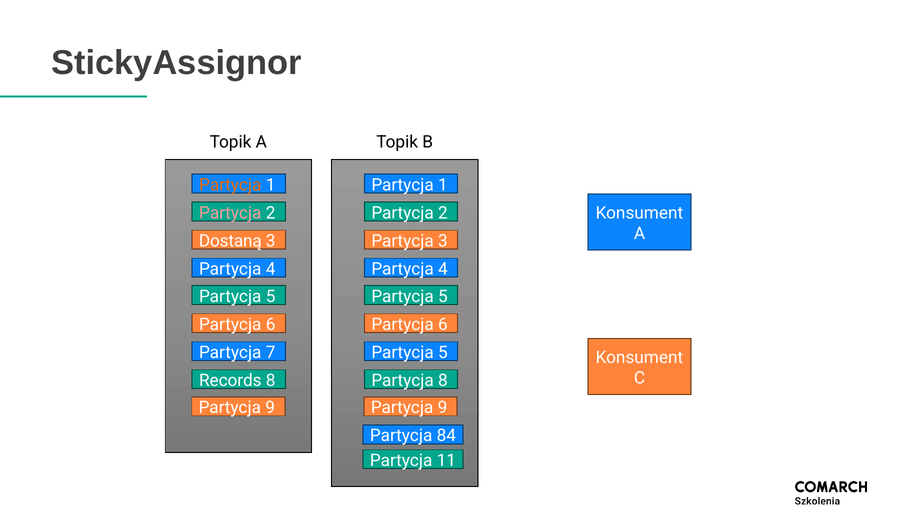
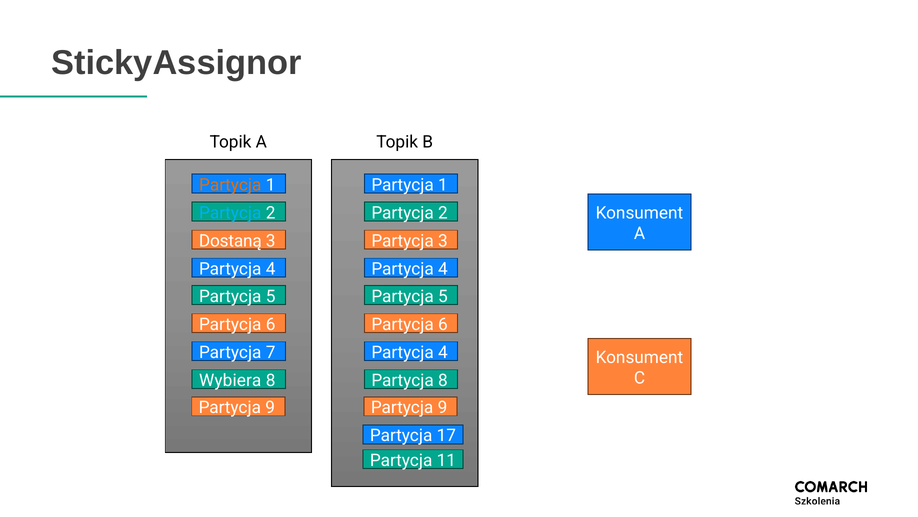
Partycja colour: pink -> light blue (230, 213)
5: 5 -> 4 (443, 352)
Records: Records -> Wybiera (230, 380)
84: 84 -> 17 (446, 435)
